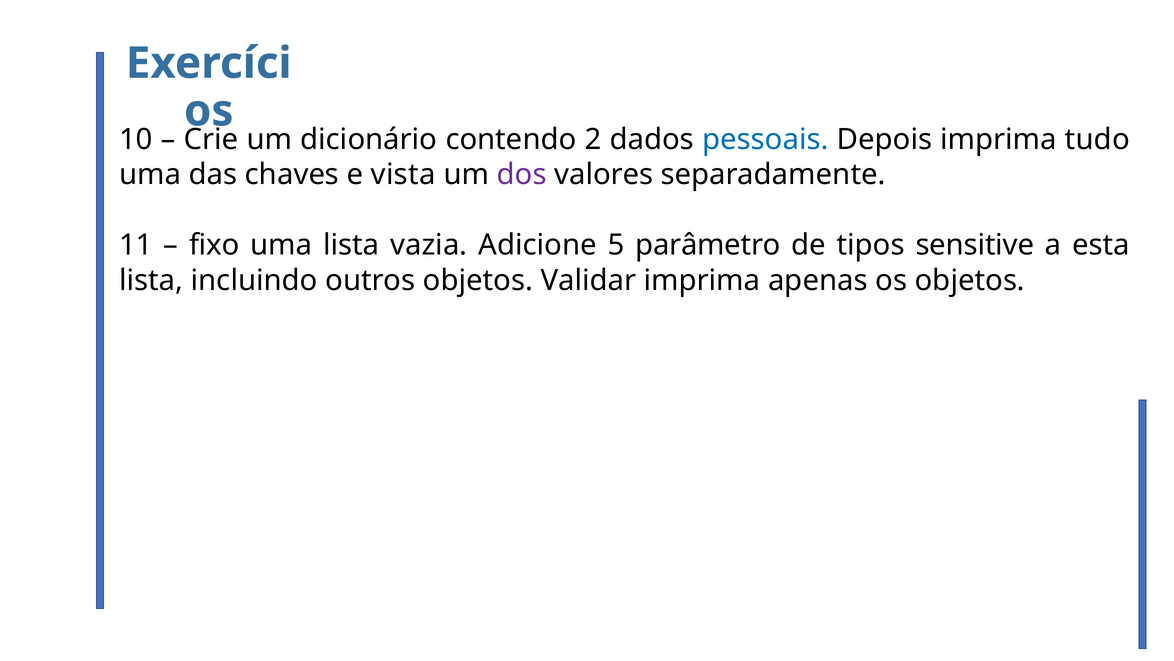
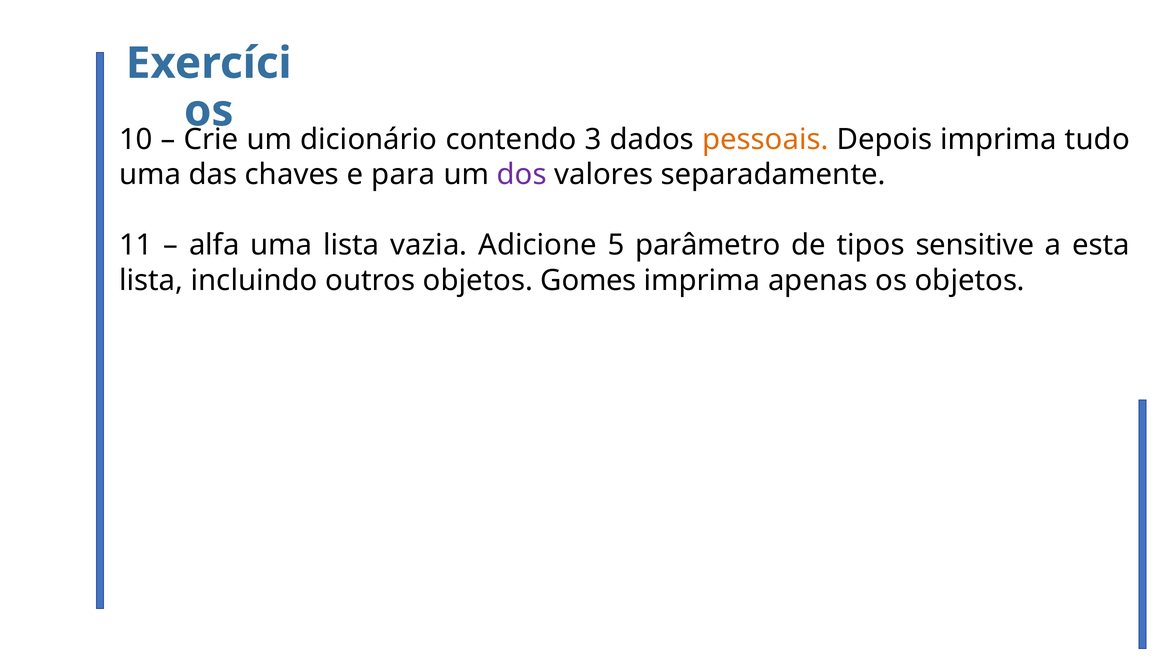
2: 2 -> 3 (593, 139)
pessoais colour: blue -> orange (765, 139)
vista: vista -> para (403, 175)
fixo: fixo -> alfa (214, 245)
Validar: Validar -> Gomes (588, 280)
